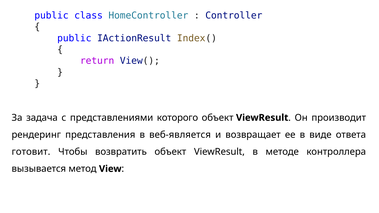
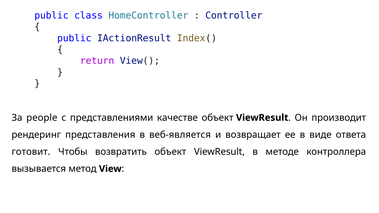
задача: задача -> people (42, 118)
которого: которого -> качестве (177, 118)
